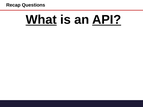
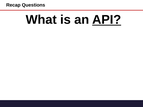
What underline: present -> none (41, 20)
